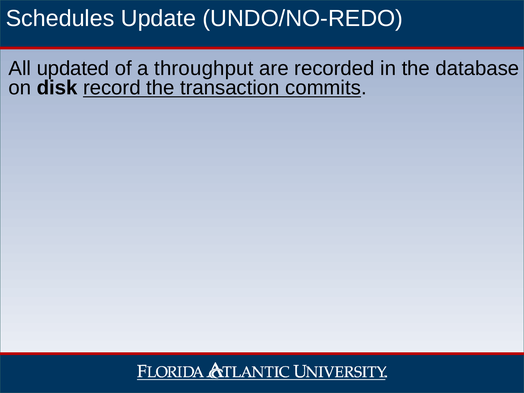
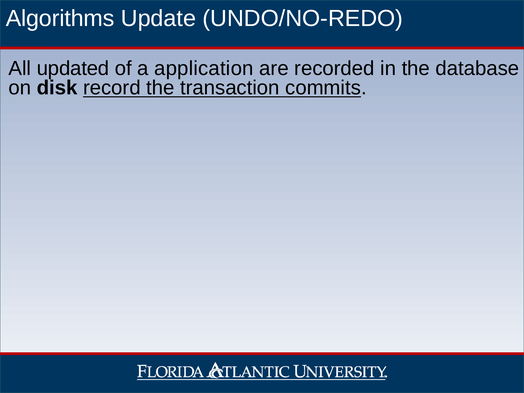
Schedules: Schedules -> Algorithms (60, 18)
throughput: throughput -> application (204, 68)
